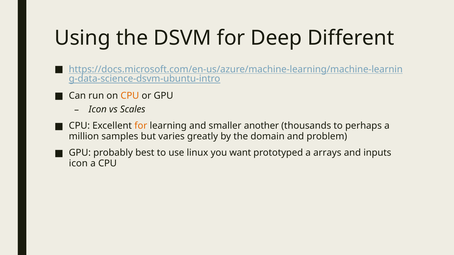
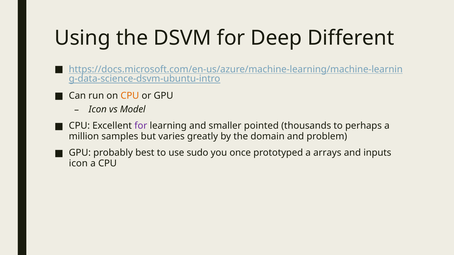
Scales: Scales -> Model (133, 110)
for colour: orange -> purple (141, 126)
another: another -> pointed (261, 126)
linux: linux -> sudo (198, 153)
want: want -> once (240, 153)
